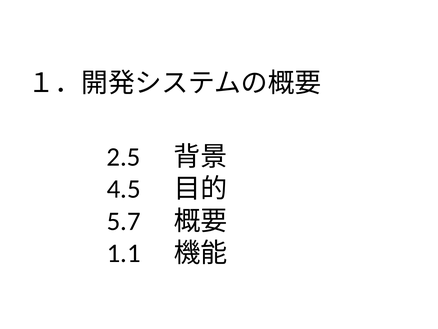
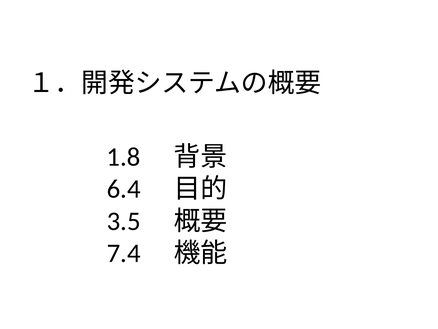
2.5: 2.5 -> 1.8 (124, 157)
4.5: 4.5 -> 6.4 (124, 189)
5.7: 5.7 -> 3.5 (124, 221)
1.1: 1.1 -> 7.4 (124, 253)
